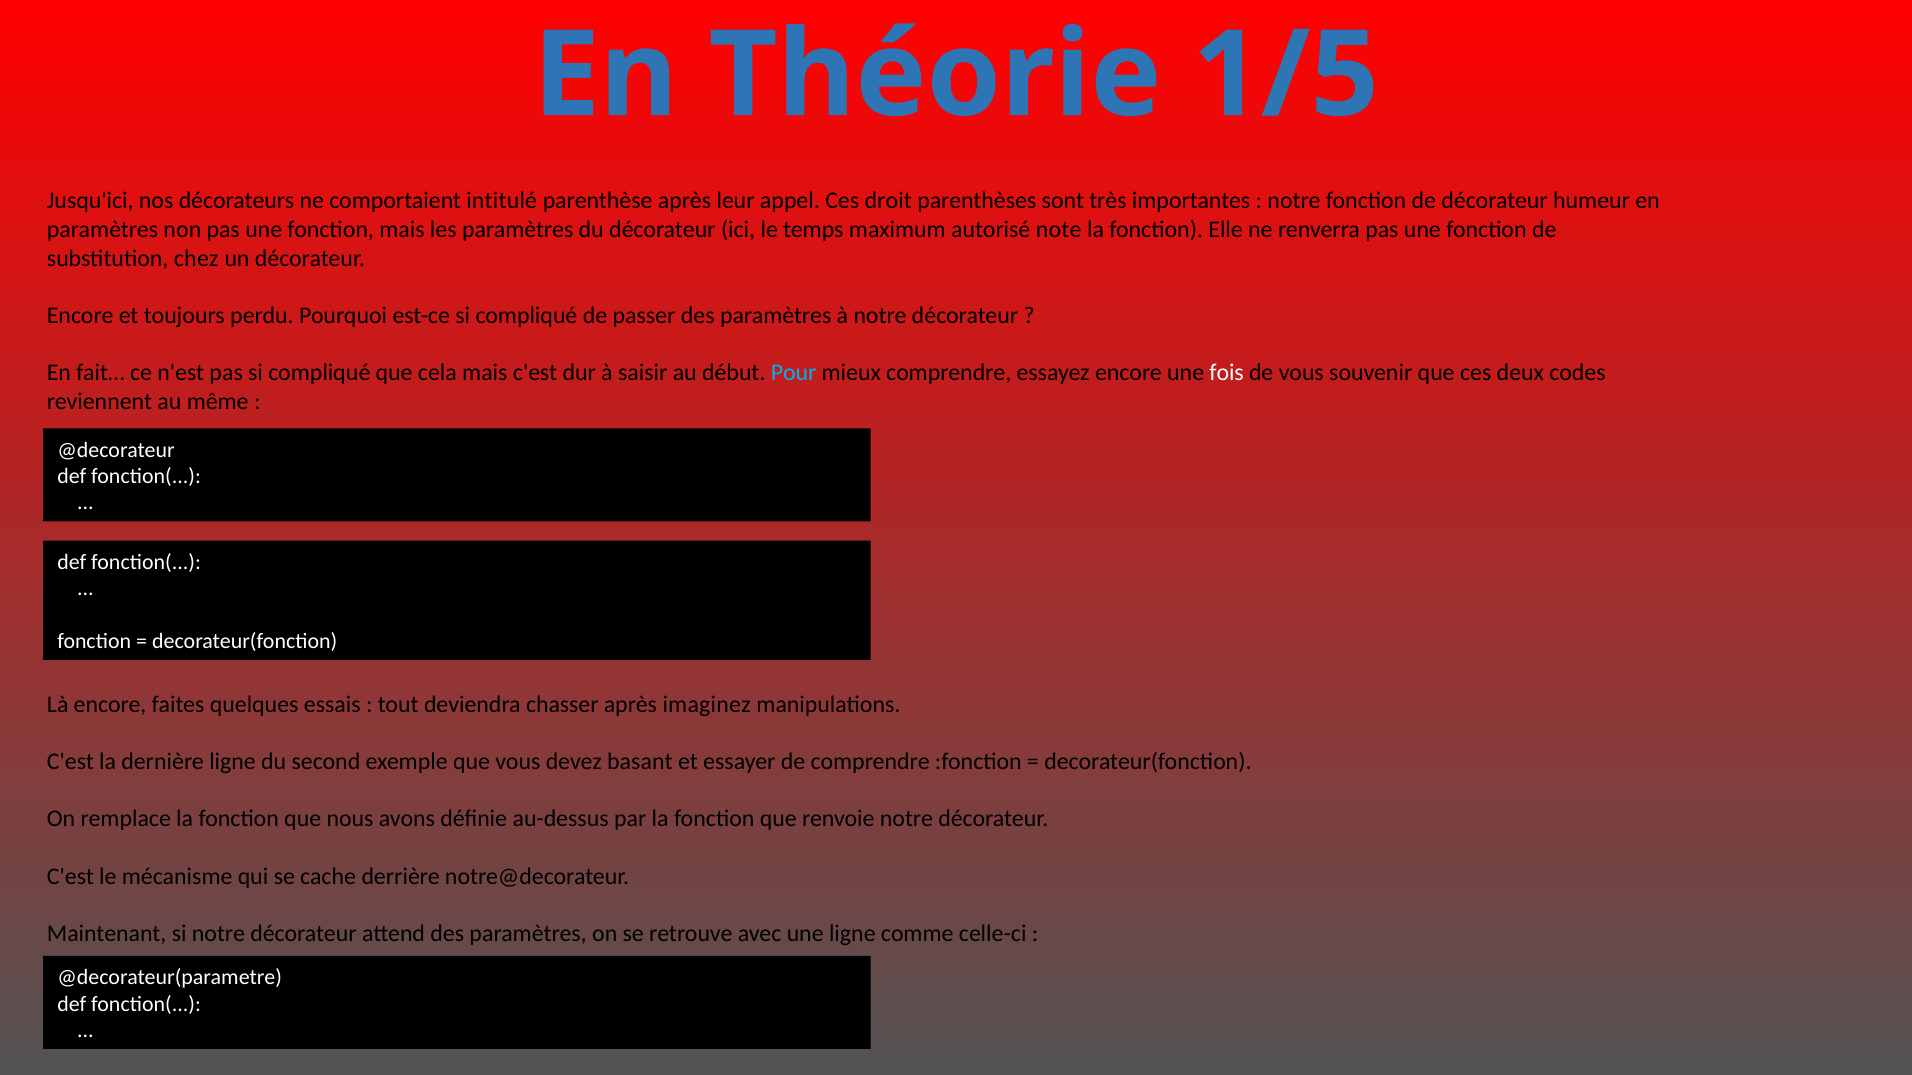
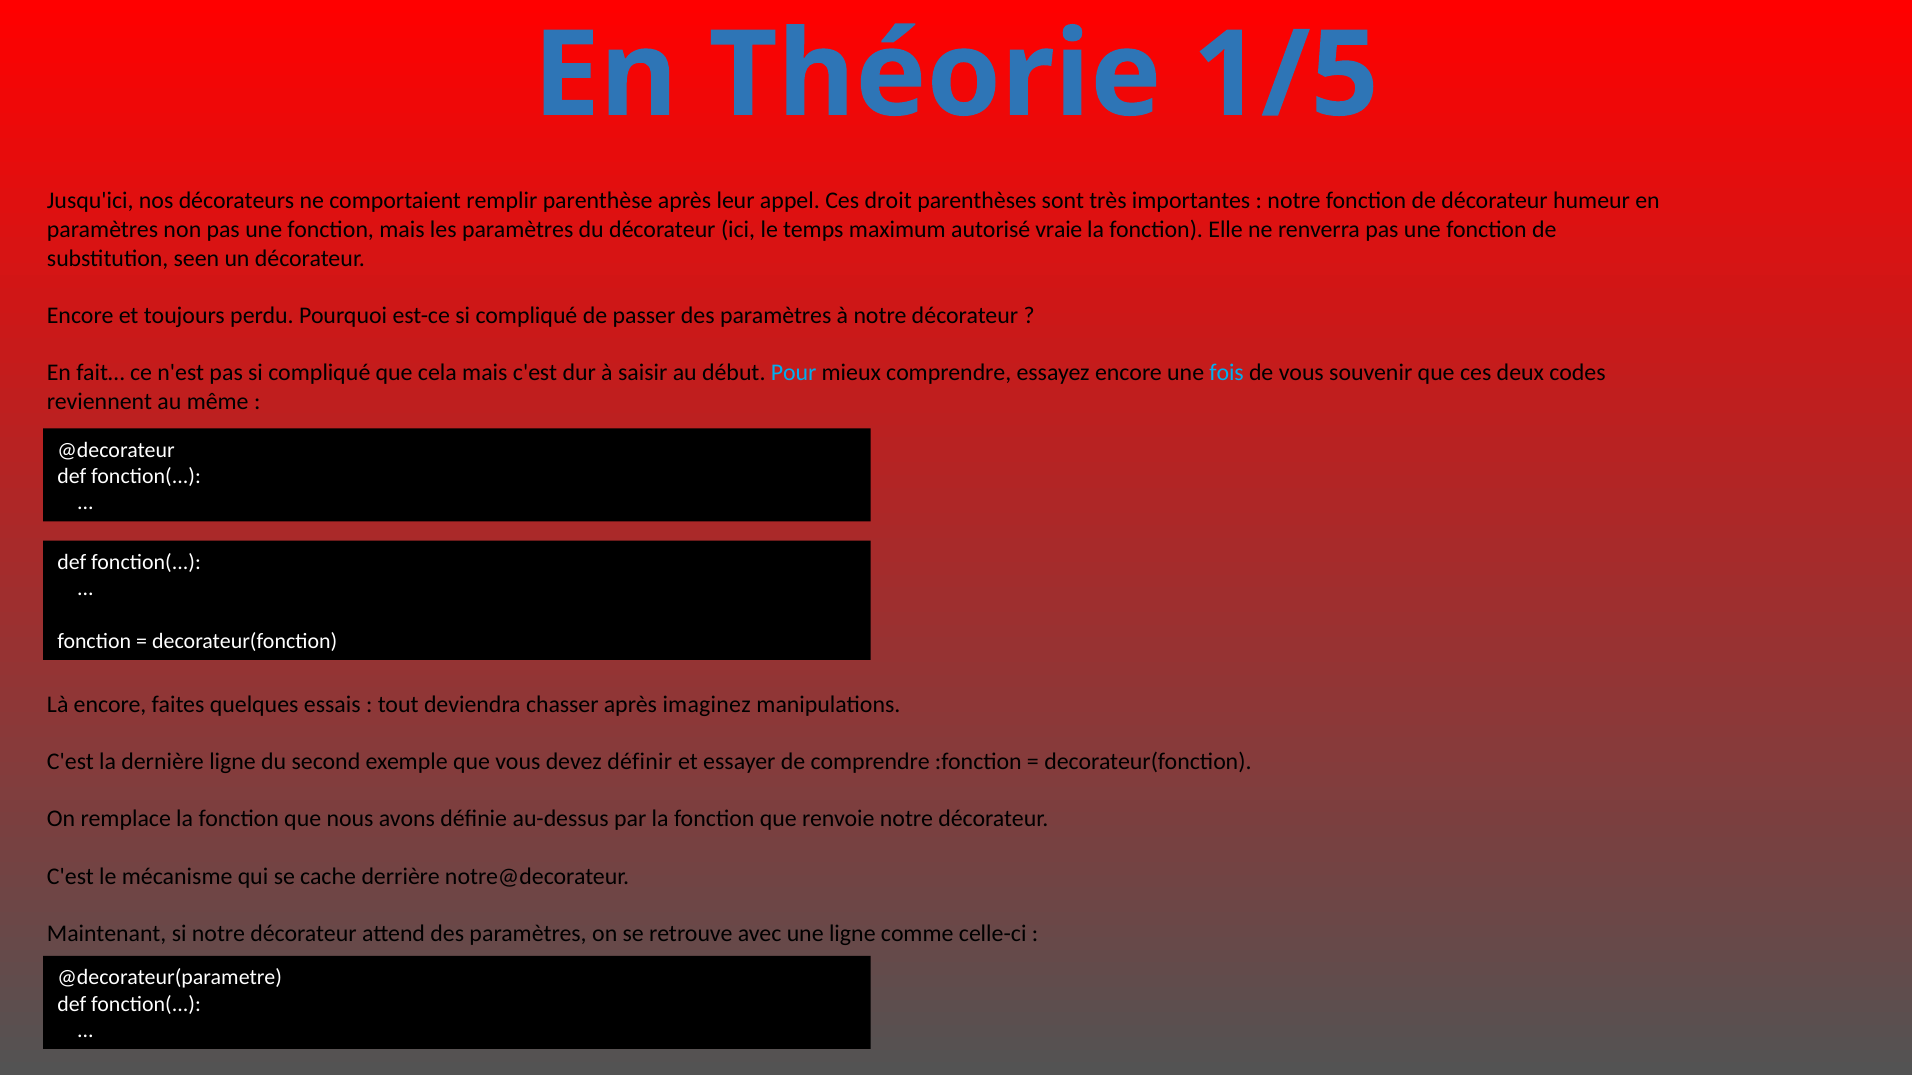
intitulé: intitulé -> remplir (502, 201)
note: note -> vraie (1059, 230)
chez: chez -> seen (196, 259)
fois colour: white -> light blue (1227, 373)
basant: basant -> définir (640, 762)
